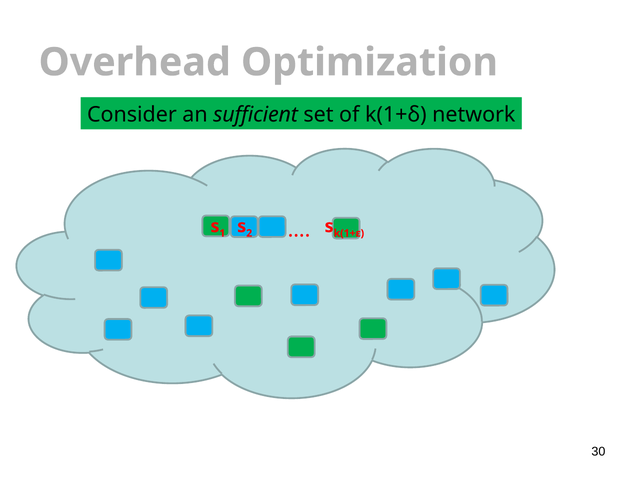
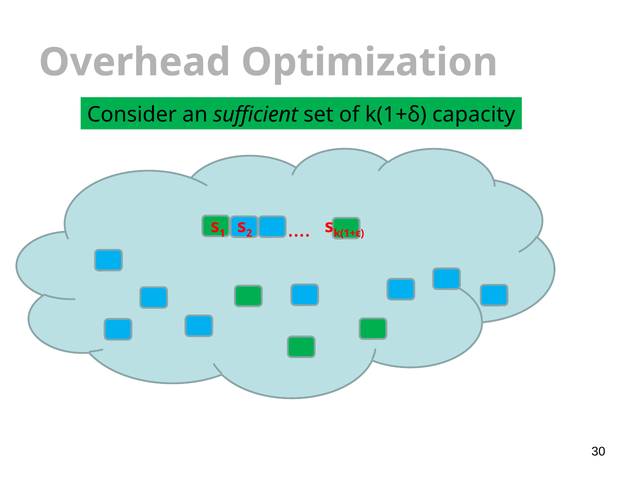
network: network -> capacity (474, 115)
